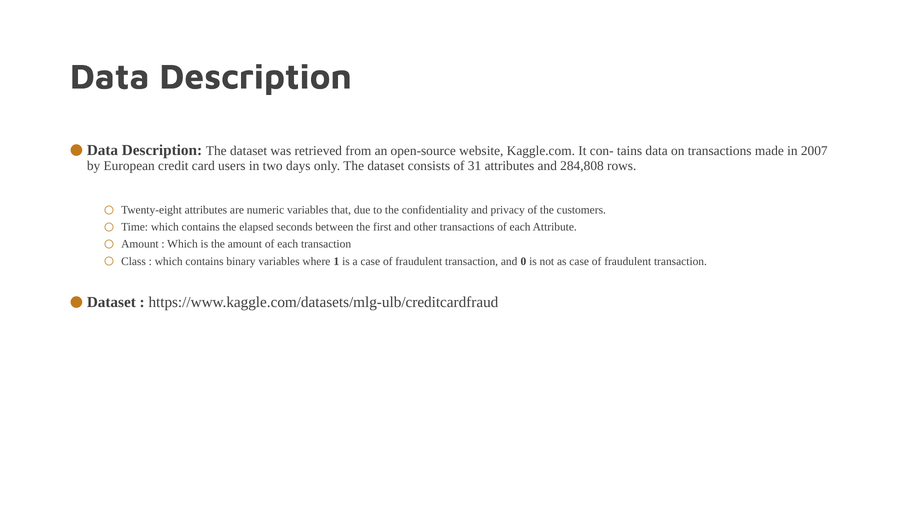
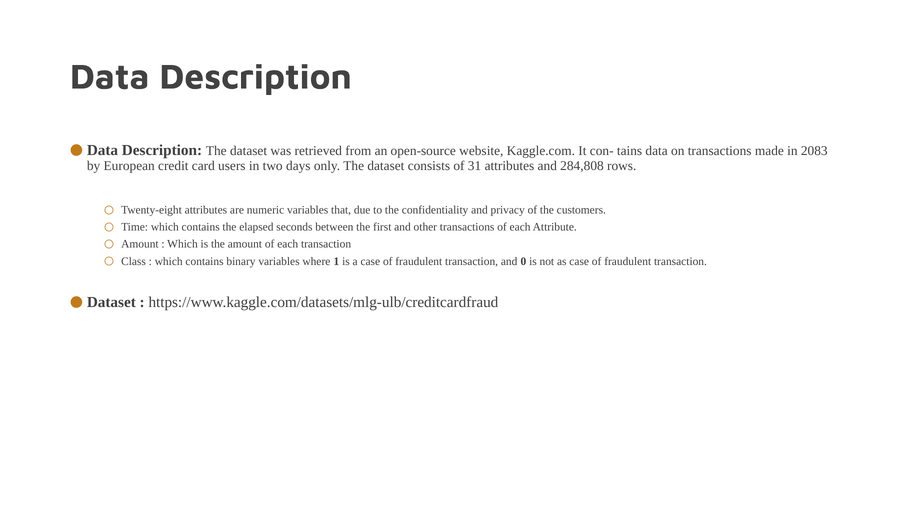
2007: 2007 -> 2083 (814, 151)
